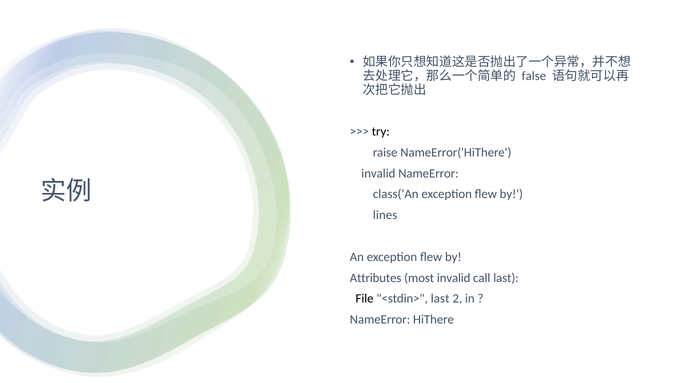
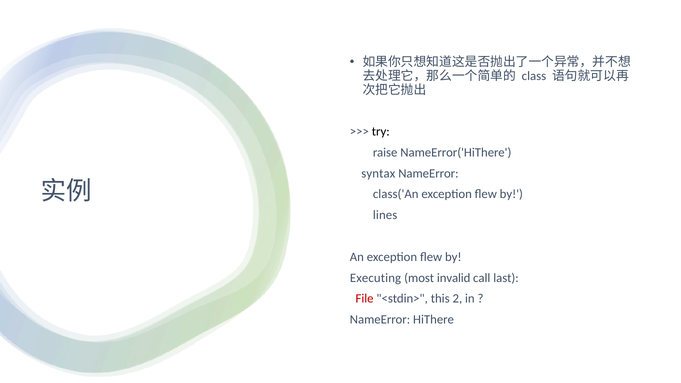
false: false -> class (534, 76)
invalid: invalid -> syntax (378, 173)
Attributes: Attributes -> Executing (376, 278)
File colour: black -> red (365, 299)
<stdin> last: last -> this (440, 299)
